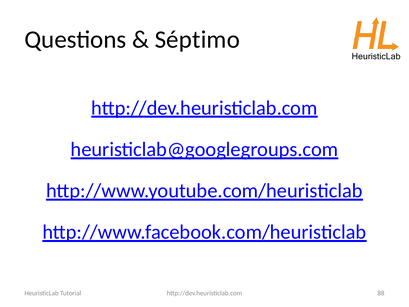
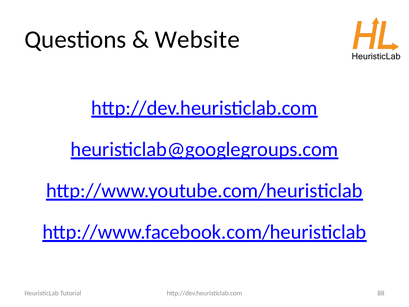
Séptimo: Séptimo -> Website (197, 40)
